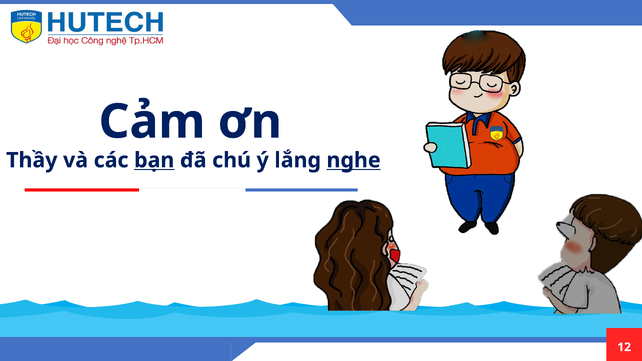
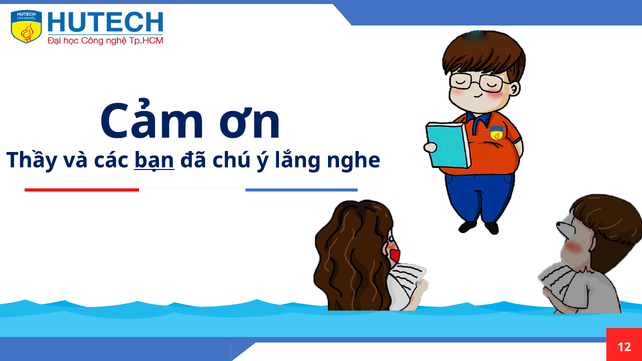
nghe underline: present -> none (354, 160)
